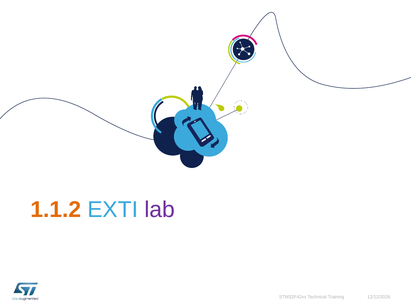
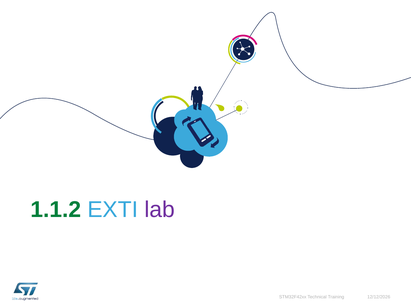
1.1.2 colour: orange -> green (56, 210)
